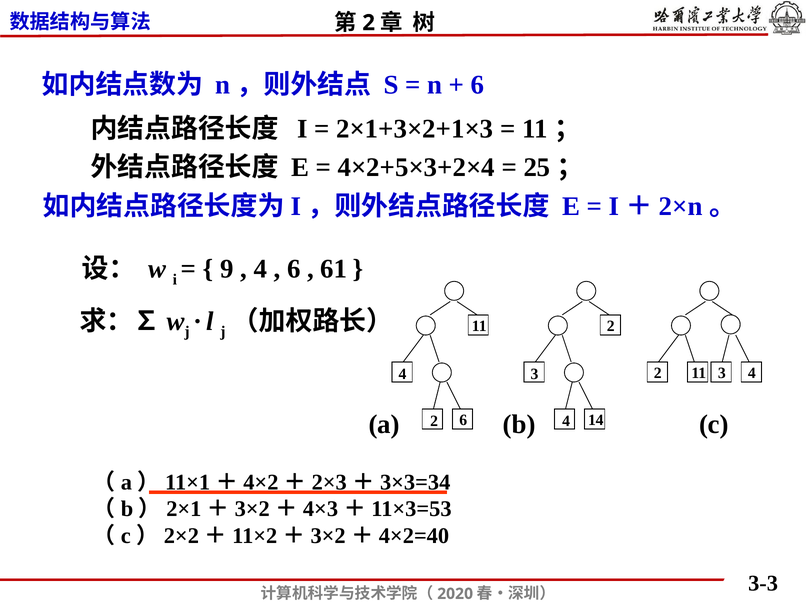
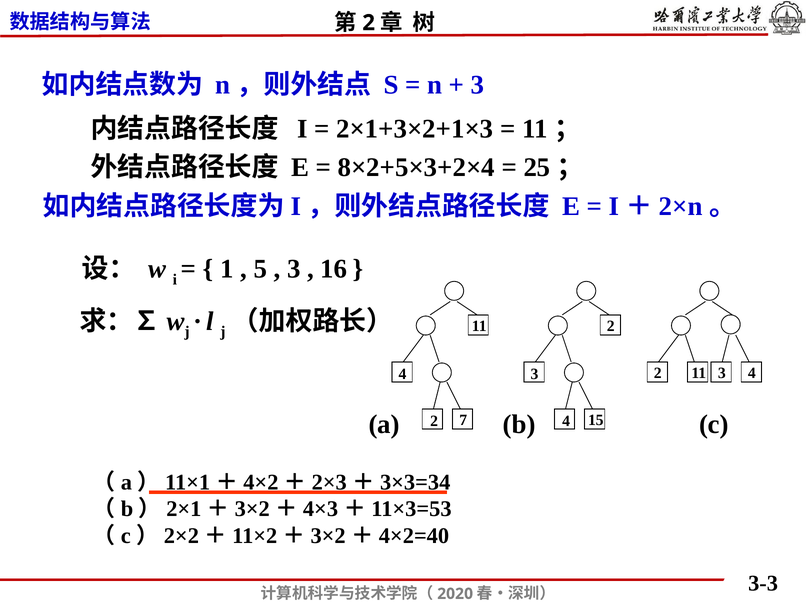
6: 6 -> 3 (478, 85)
4×2+5×3+2×4: 4×2+5×3+2×4 -> 8×2+5×3+2×4 (416, 168)
9: 9 -> 1 (227, 269)
4: 4 -> 5 (260, 269)
6: 6 -> 3 (294, 269)
61: 61 -> 16 (334, 269)
2 6: 6 -> 7 (463, 420)
14: 14 -> 15 (596, 420)
